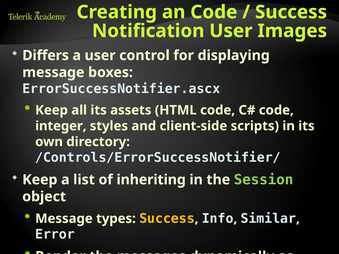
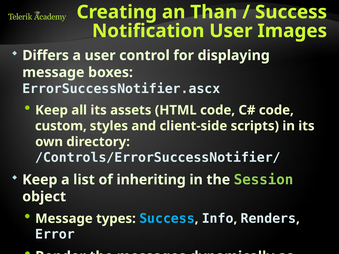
an Code: Code -> Than (214, 12)
integer: integer -> custom (61, 126)
Success colour: yellow -> light blue (167, 219)
Similar: Similar -> Renders (268, 219)
